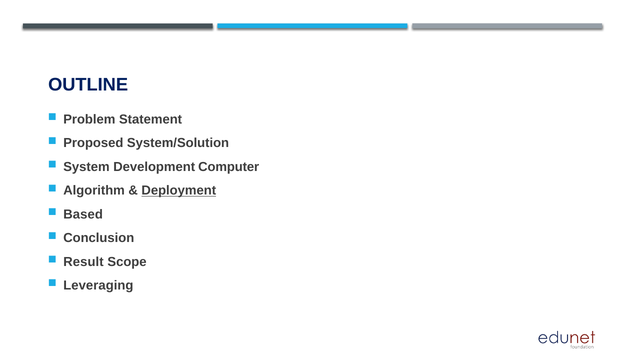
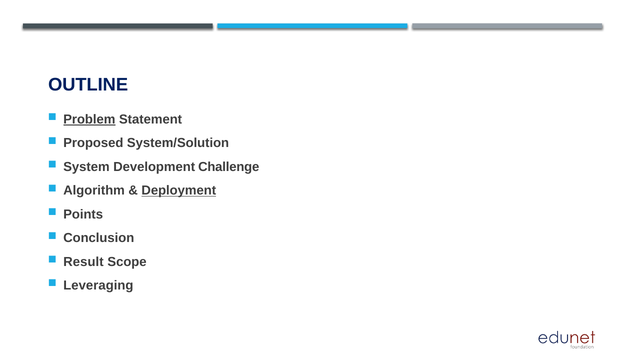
Problem underline: none -> present (89, 119)
Computer: Computer -> Challenge (229, 167)
Based: Based -> Points (83, 214)
